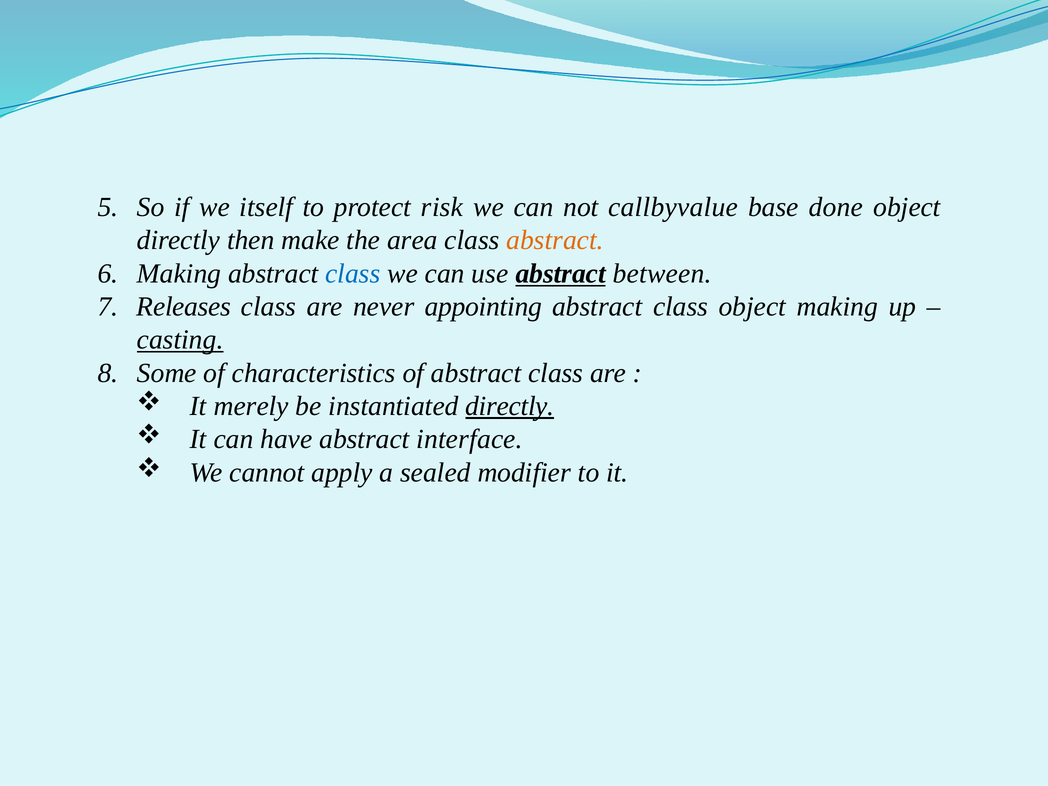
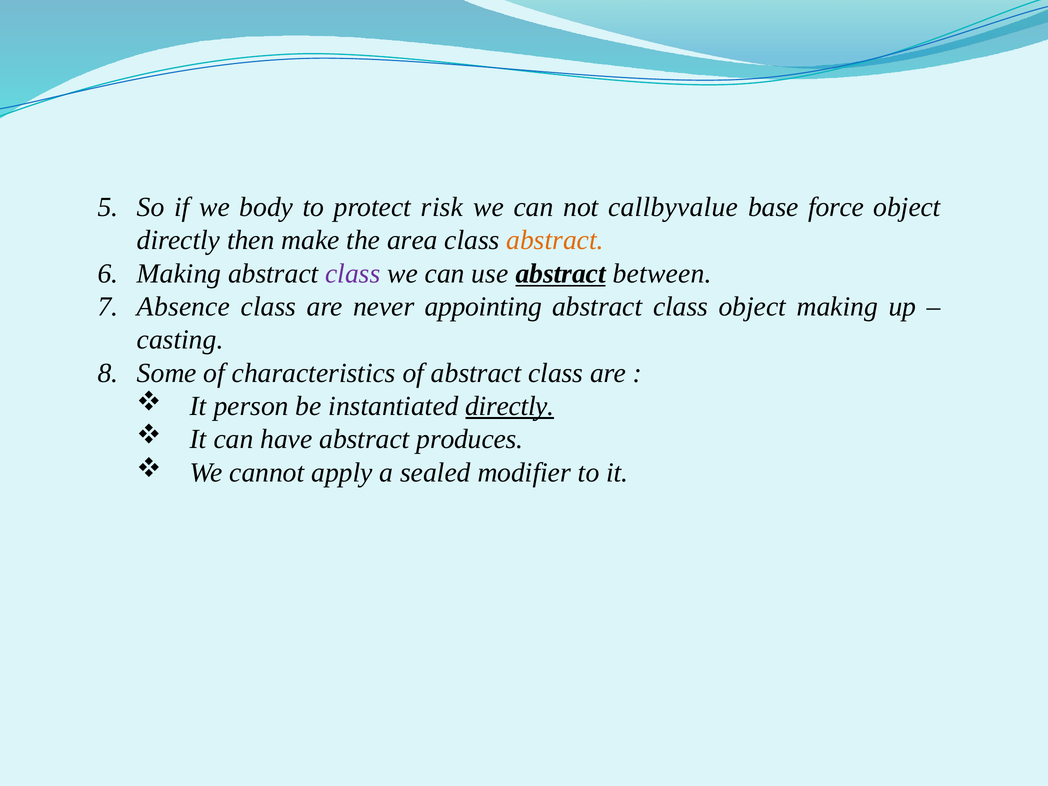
itself: itself -> body (266, 207)
done: done -> force (836, 207)
class colour: blue -> purple (353, 273)
Releases: Releases -> Absence (184, 307)
casting underline: present -> none (180, 340)
merely: merely -> person (251, 406)
interface: interface -> produces (470, 439)
